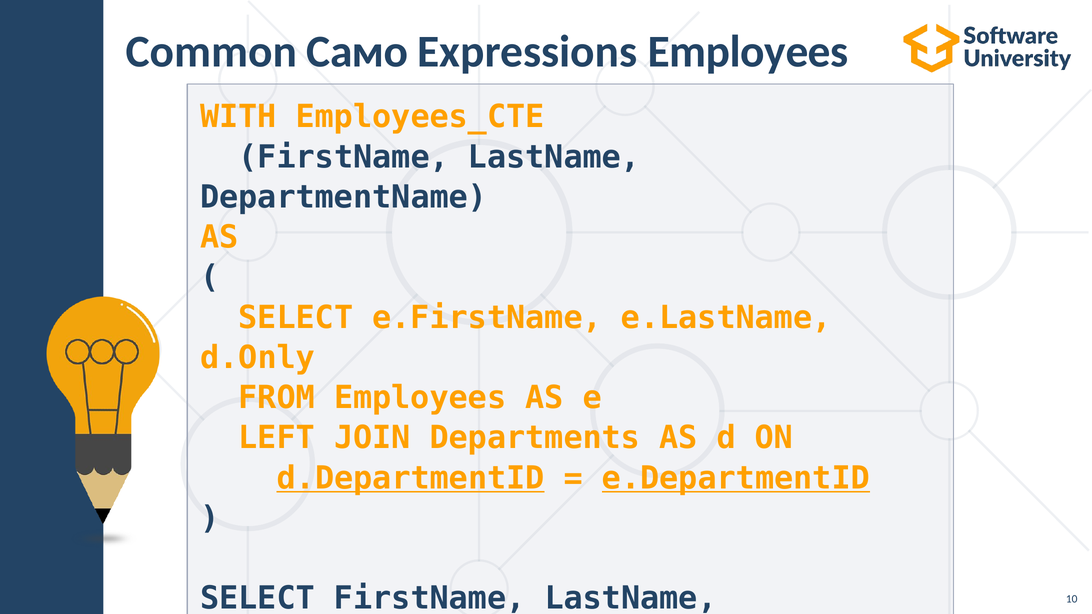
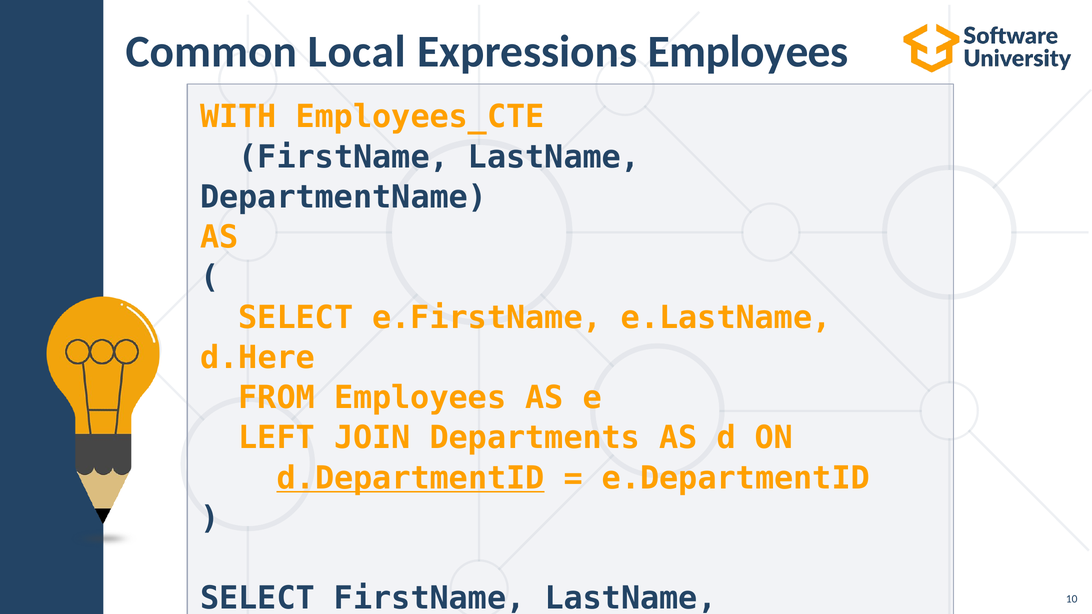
Само: Само -> Local (357, 52)
d.Only: d.Only -> d.Here (258, 358)
e.DepartmentID underline: present -> none (736, 478)
